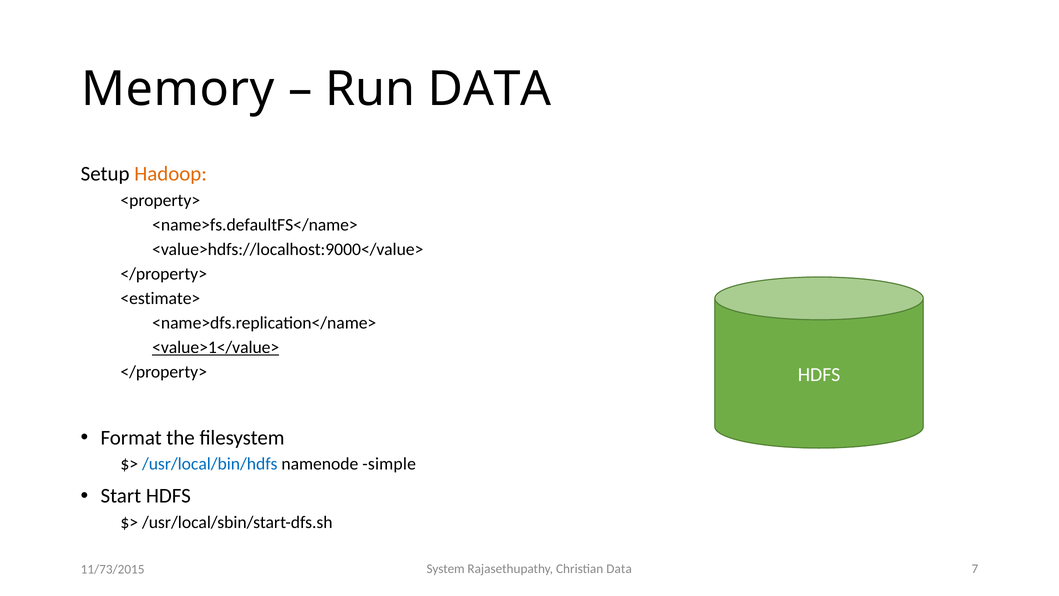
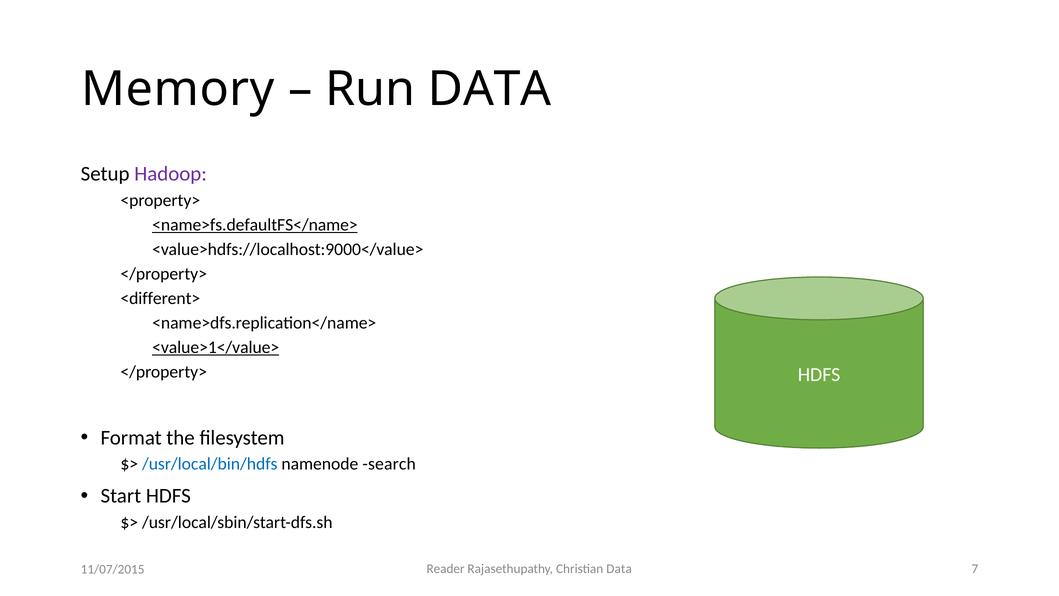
Hadoop colour: orange -> purple (171, 174)
<name>fs.defaultFS</name> underline: none -> present (255, 225)
<estimate>: <estimate> -> <different> (160, 298)
simple: simple -> search (389, 464)
System: System -> Reader (446, 569)
11/73/2015: 11/73/2015 -> 11/07/2015 (113, 569)
